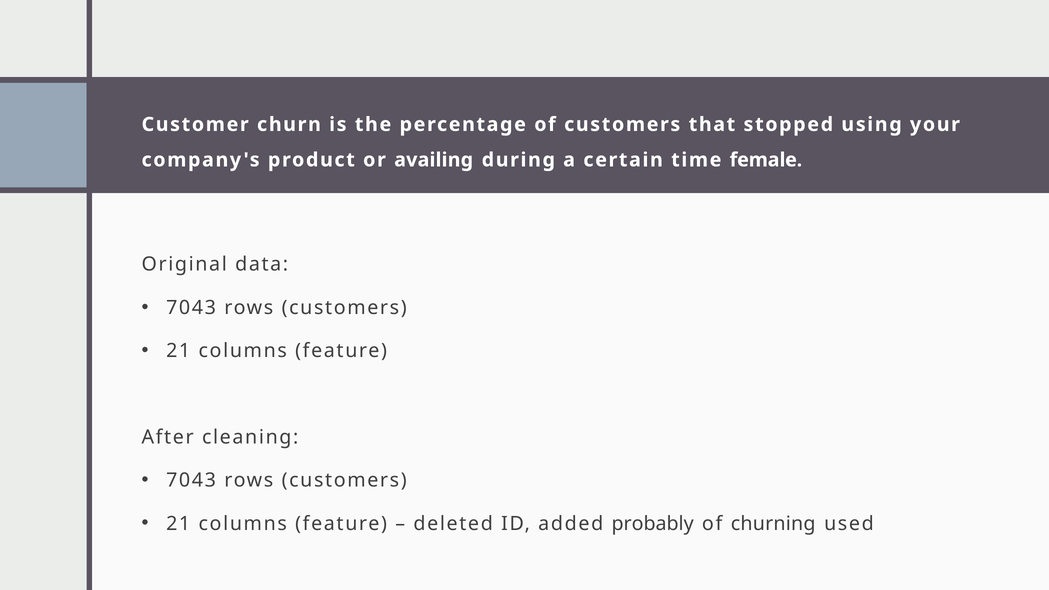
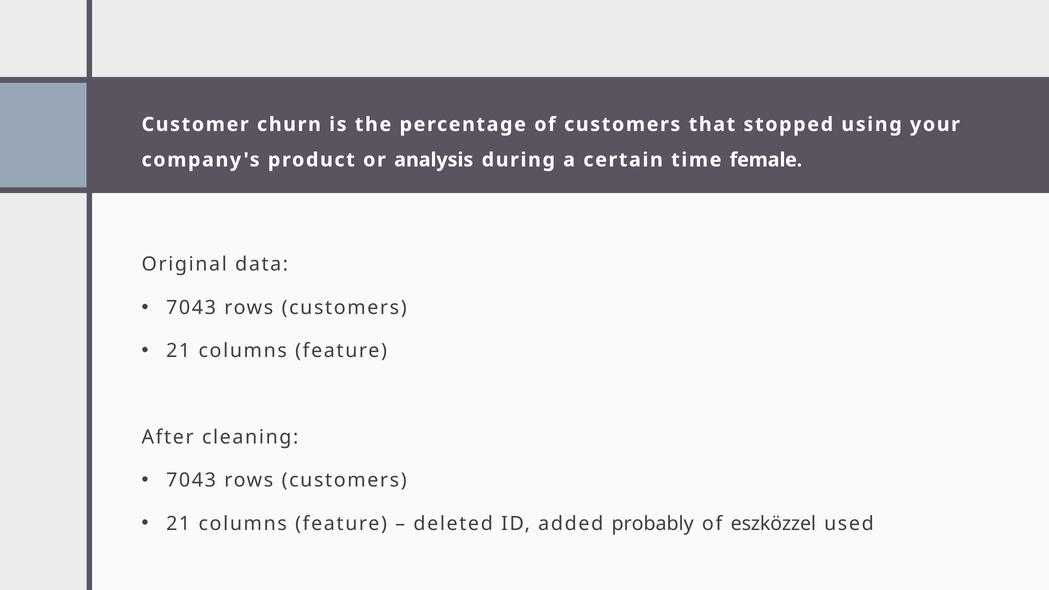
availing: availing -> analysis (434, 160)
churning: churning -> eszközzel (773, 524)
